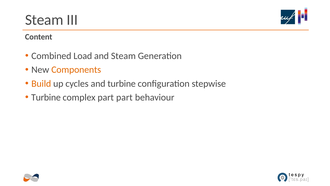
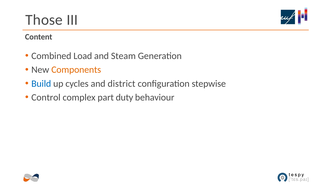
Steam: Steam -> Those (44, 20)
Build colour: orange -> blue (41, 83)
and turbine: turbine -> district (122, 83)
Turbine: Turbine -> Control (46, 97)
part part: part -> duty (124, 97)
